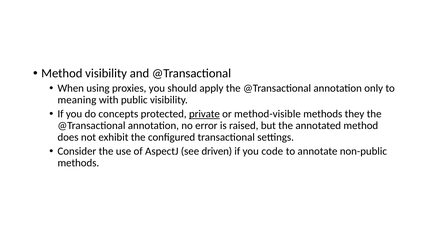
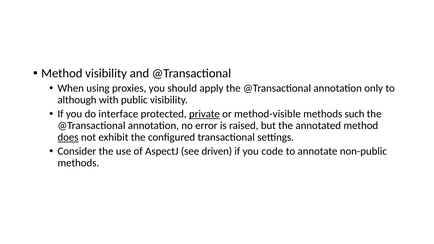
meaning: meaning -> although (77, 100)
concepts: concepts -> interface (118, 114)
they: they -> such (355, 114)
does underline: none -> present (68, 137)
